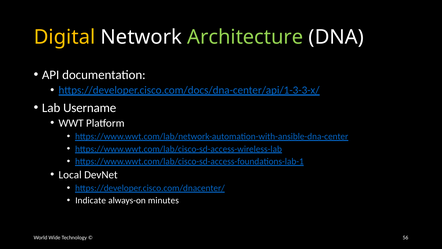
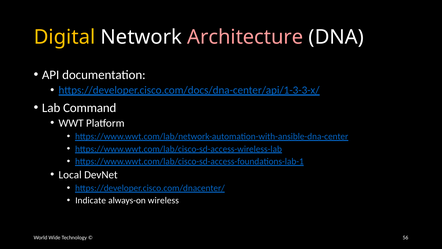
Architecture colour: light green -> pink (245, 37)
Username: Username -> Command (90, 108)
minutes: minutes -> wireless (163, 200)
